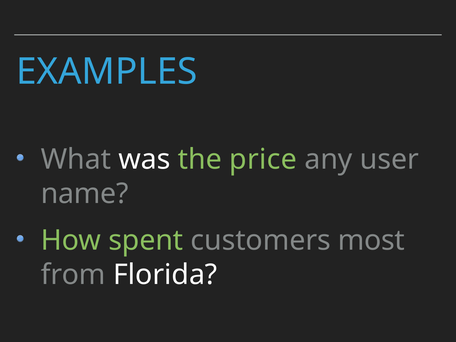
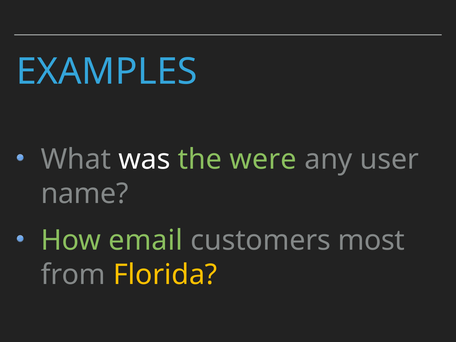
price: price -> were (263, 160)
spent: spent -> email (146, 240)
Florida colour: white -> yellow (165, 275)
